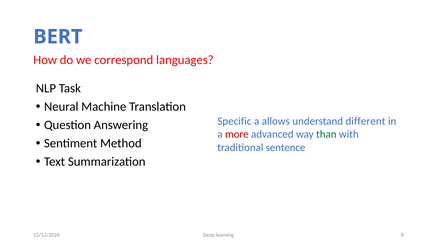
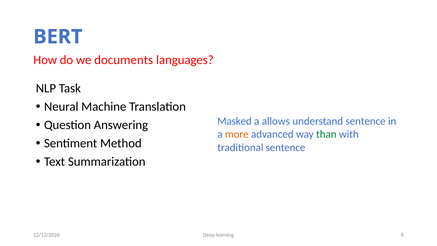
correspond: correspond -> documents (124, 60)
Specific: Specific -> Masked (235, 121)
understand different: different -> sentence (366, 121)
more colour: red -> orange (237, 134)
